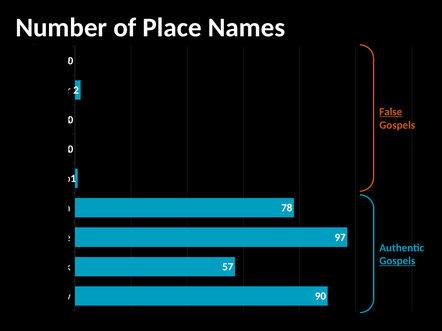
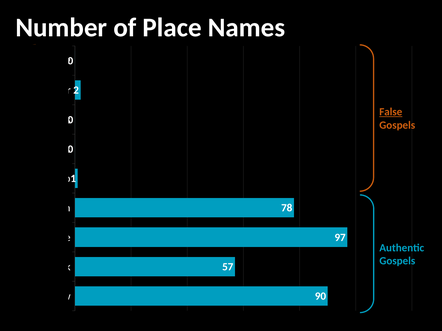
Gospels underline: present -> none (397, 261)
